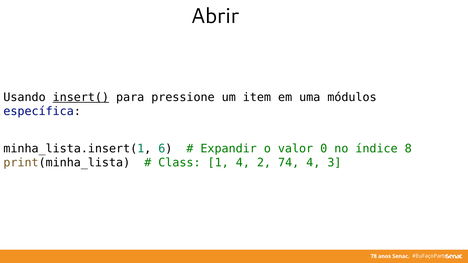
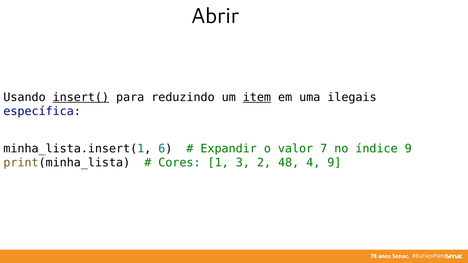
pressione: pressione -> reduzindo (183, 97)
item underline: none -> present (257, 97)
módulos: módulos -> ilegais (352, 97)
0: 0 -> 7 (324, 149)
índice 8: 8 -> 9 (408, 149)
Class: Class -> Cores (179, 163)
1 4: 4 -> 3 (243, 163)
74: 74 -> 48 (289, 163)
4 3: 3 -> 9 (334, 163)
